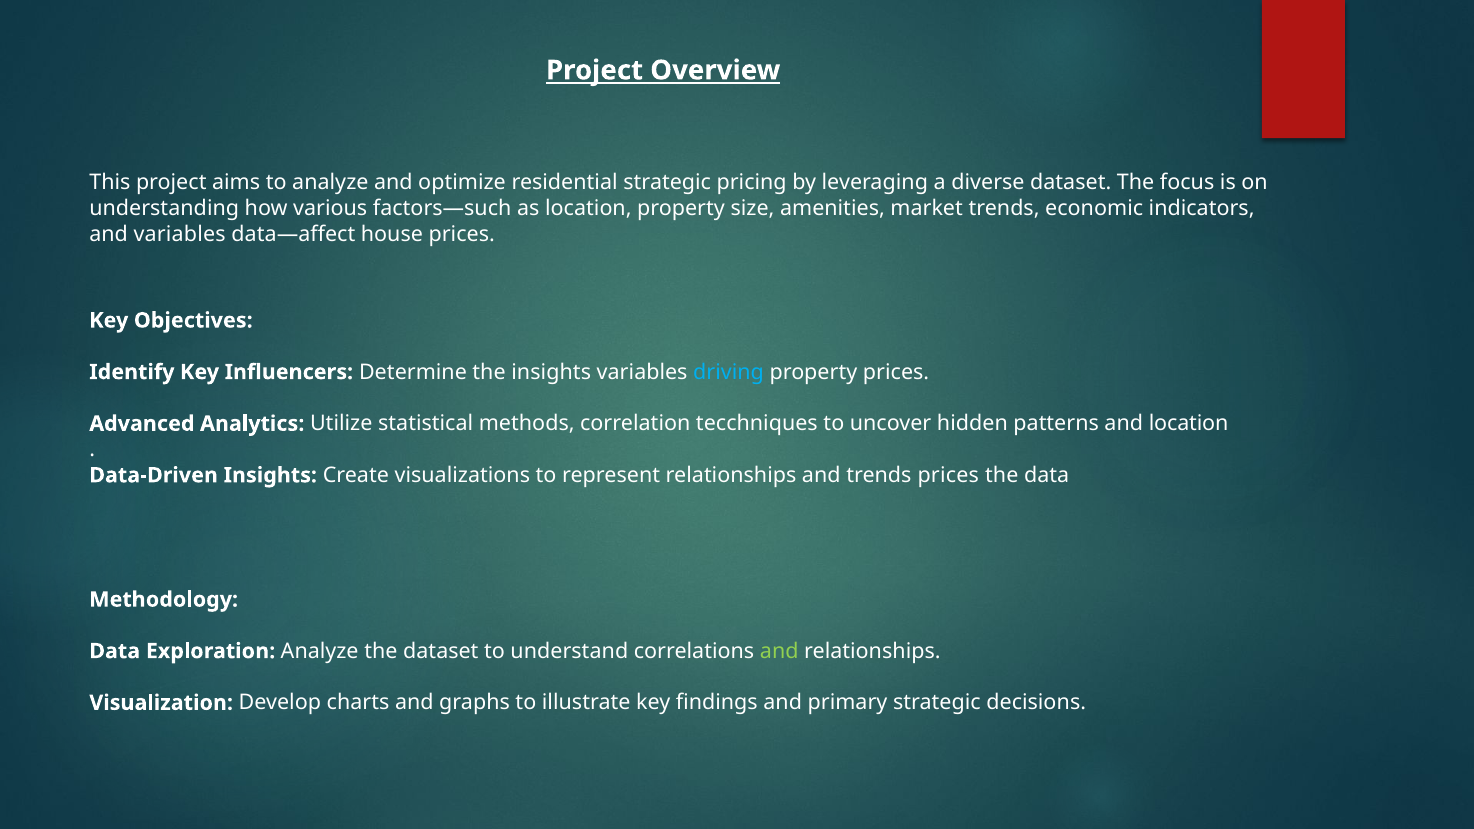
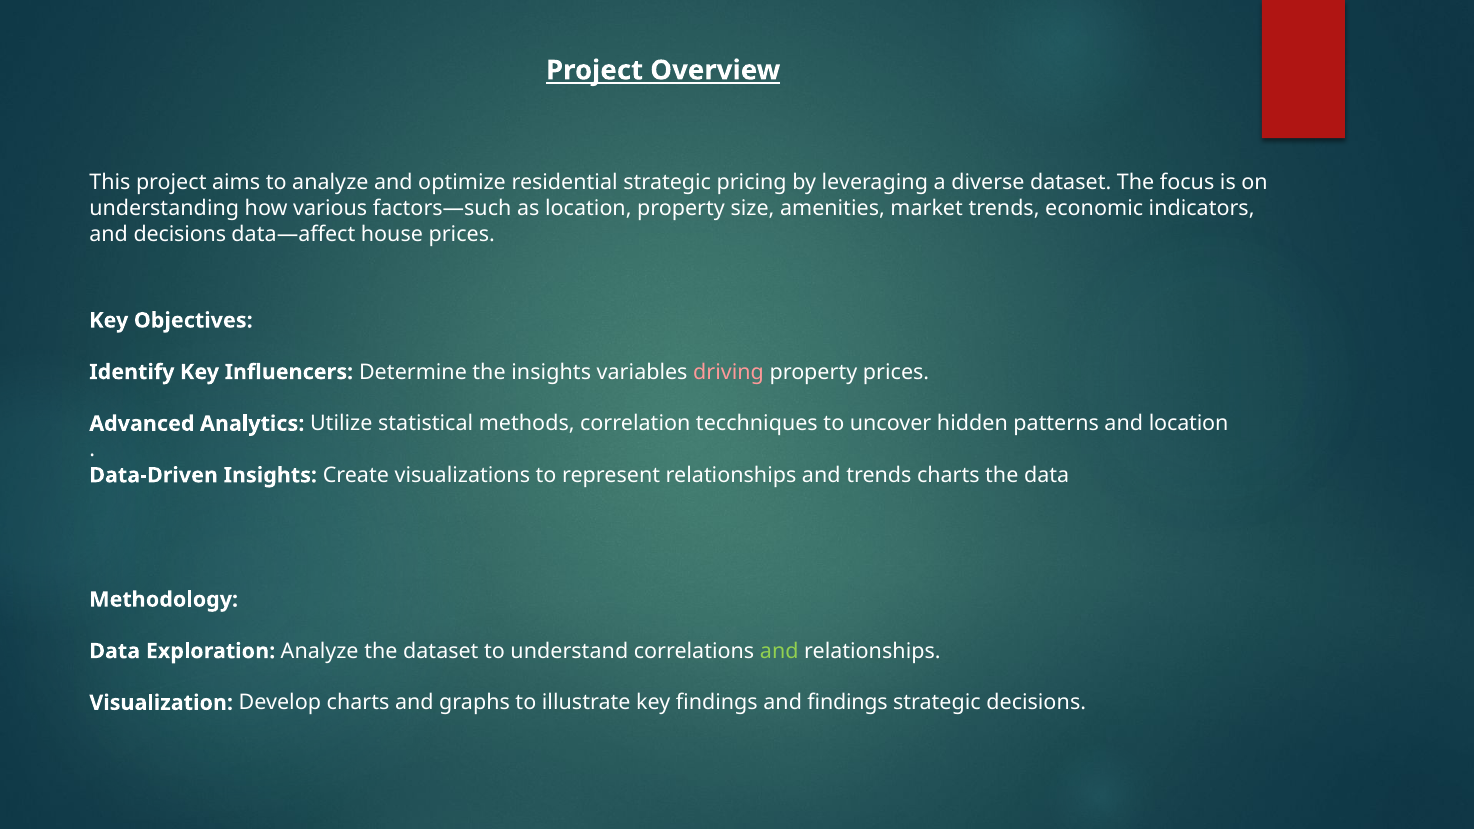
and variables: variables -> decisions (180, 234)
driving colour: light blue -> pink (729, 372)
trends prices: prices -> charts (948, 475)
and primary: primary -> findings (848, 703)
